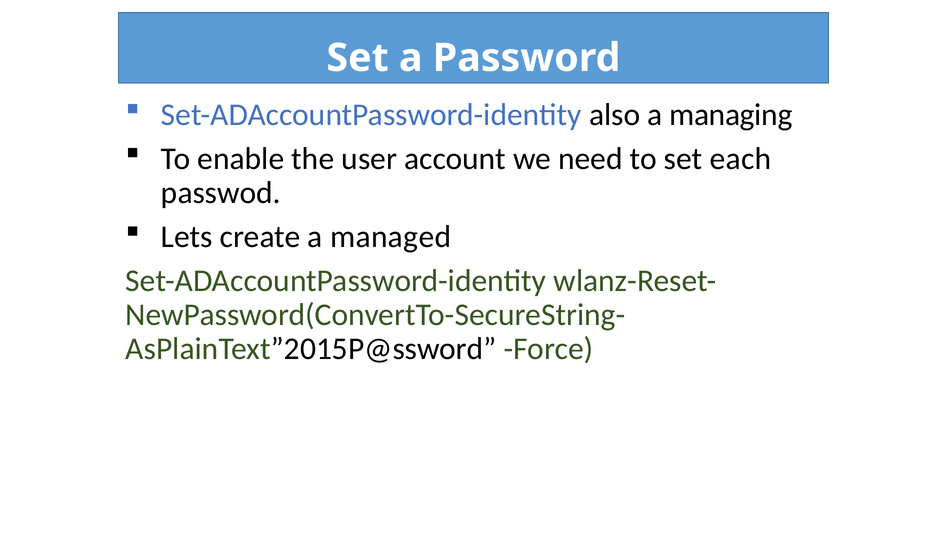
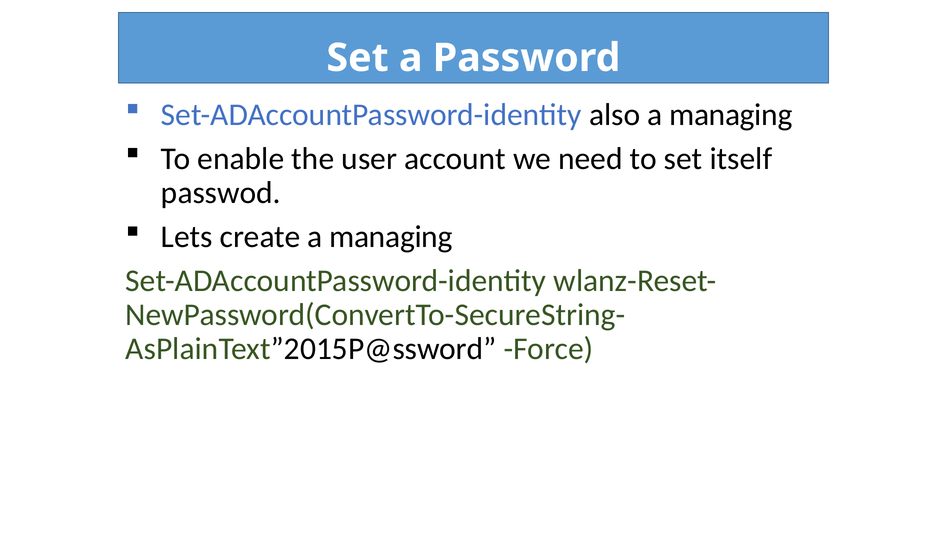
each: each -> itself (741, 159)
create a managed: managed -> managing (391, 237)
